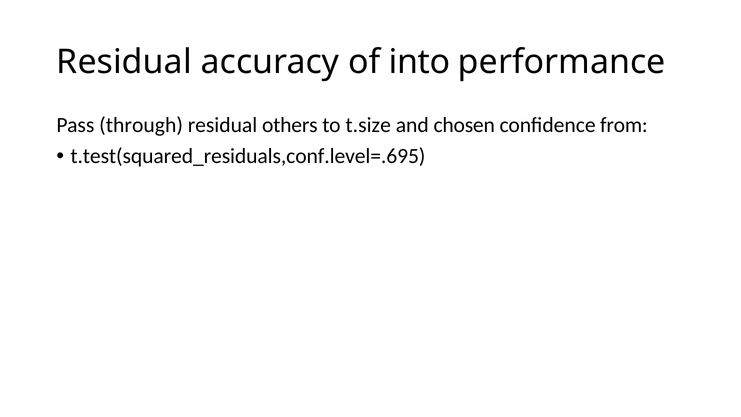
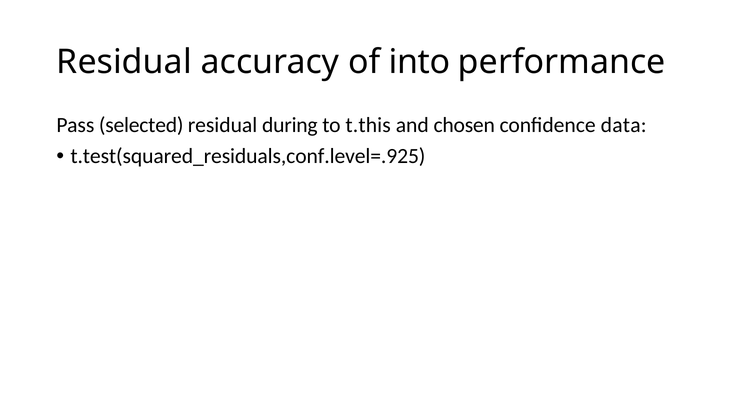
through: through -> selected (141, 125)
others: others -> during (290, 125)
t.size: t.size -> t.this (368, 125)
from: from -> data (624, 125)
t.test(squared_residuals,conf.level=.695: t.test(squared_residuals,conf.level=.695 -> t.test(squared_residuals,conf.level=.925 (248, 156)
